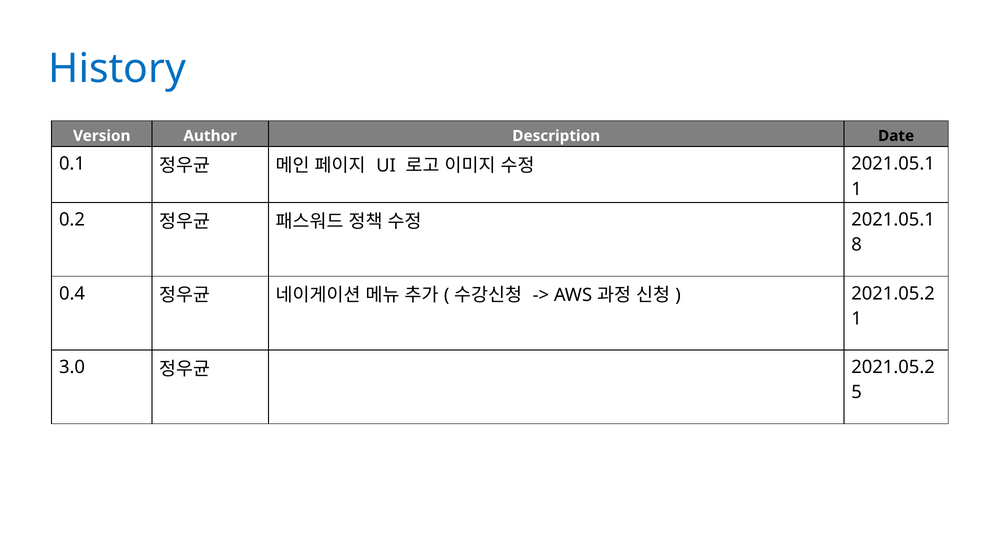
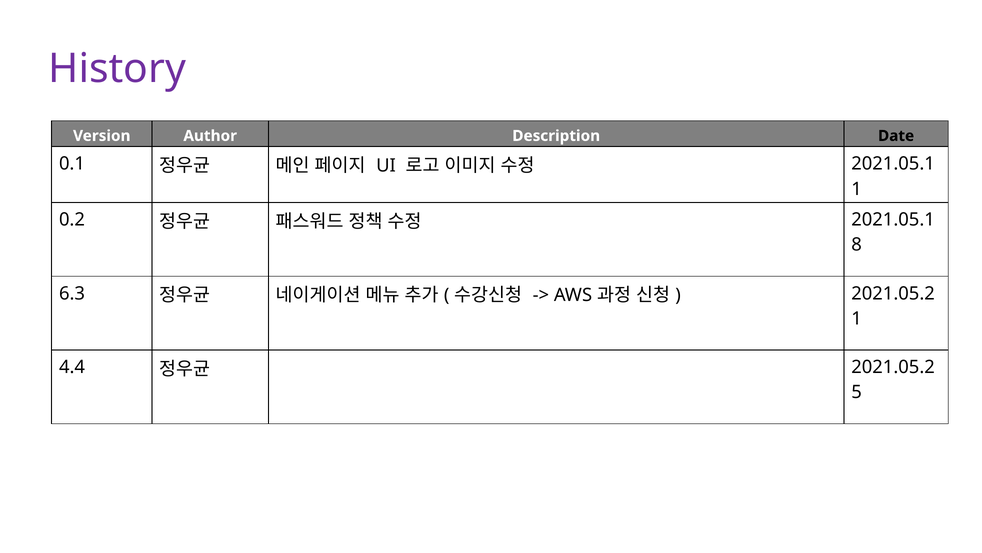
History colour: blue -> purple (117, 69)
0.4: 0.4 -> 6.3 (72, 293)
3.0: 3.0 -> 4.4 (72, 367)
